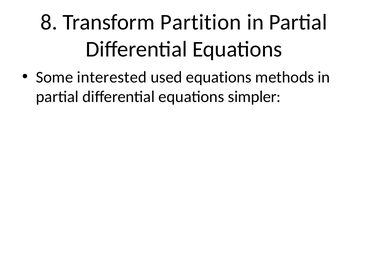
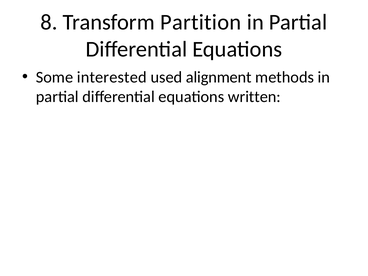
used equations: equations -> alignment (219, 77)
simpler: simpler -> written (254, 97)
